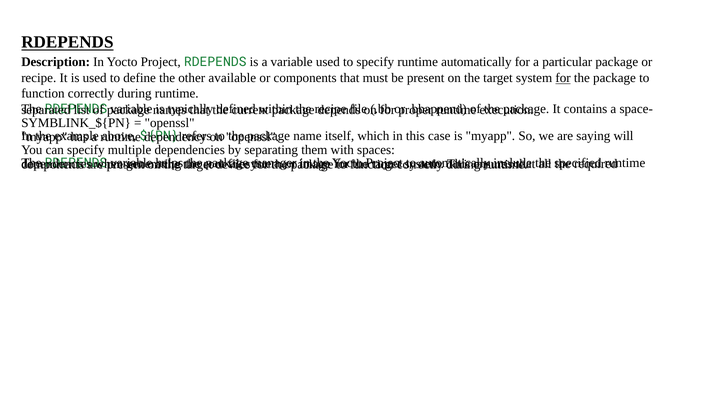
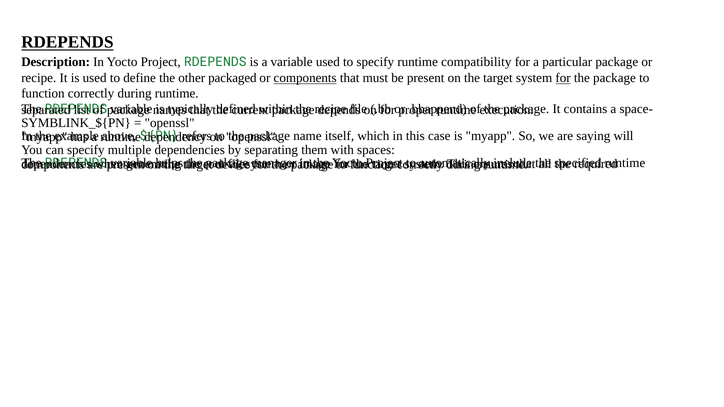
runtime automatically: automatically -> compatibility (476, 62)
available: available -> packaged (232, 78)
components underline: none -> present (305, 78)
